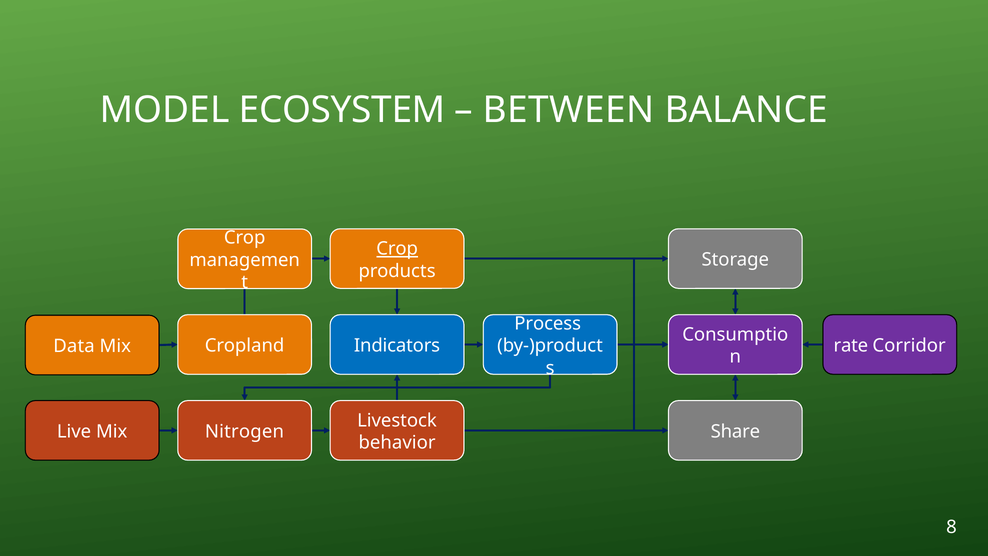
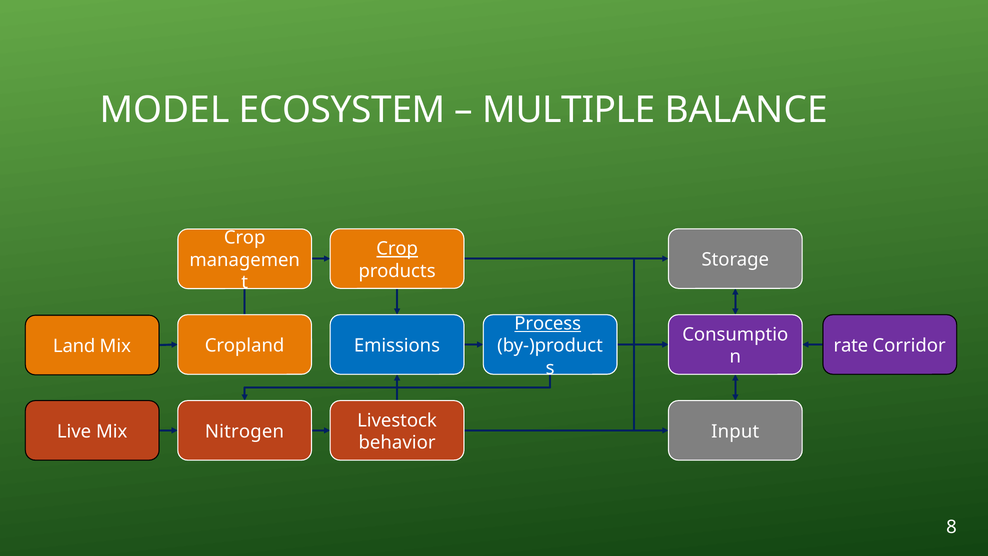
BETWEEN: BETWEEN -> MULTIPLE (569, 110)
Process underline: none -> present (548, 323)
Indicators: Indicators -> Emissions (397, 346)
Data: Data -> Land (74, 346)
Share: Share -> Input (735, 431)
